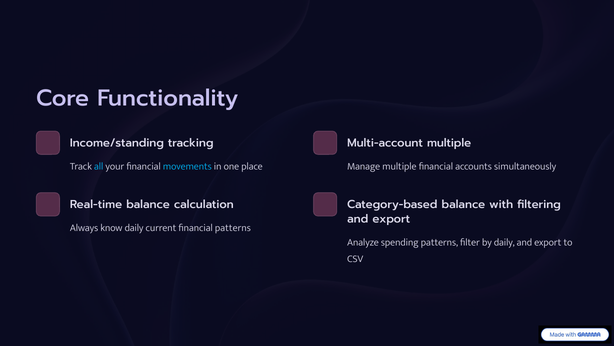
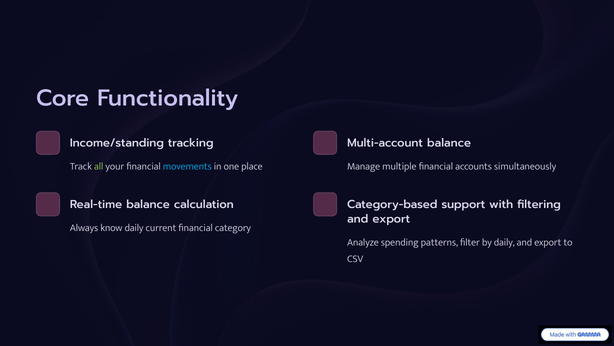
Multi-account multiple: multiple -> balance (449, 143)
all colour: light blue -> light green (99, 166)
Category-based balance: balance -> support (463, 204)
financial patterns: patterns -> category (233, 228)
